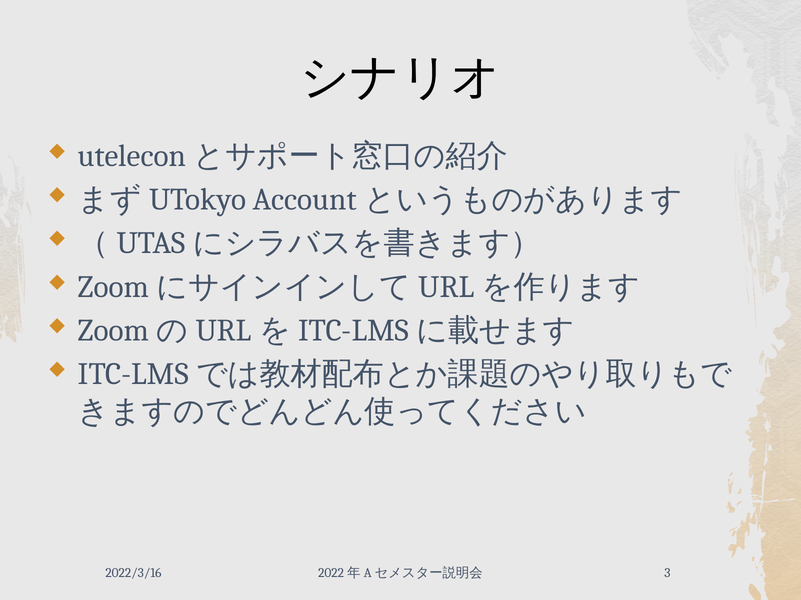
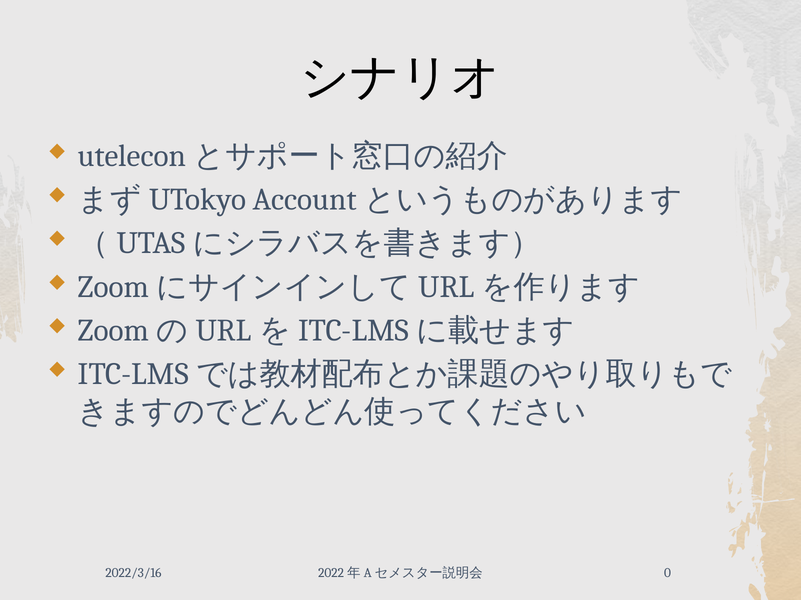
3: 3 -> 0 (668, 574)
